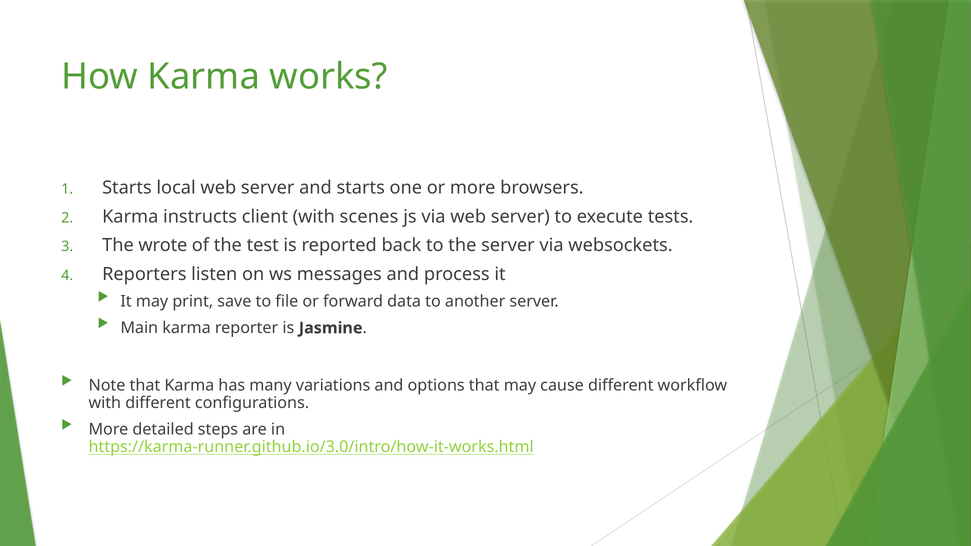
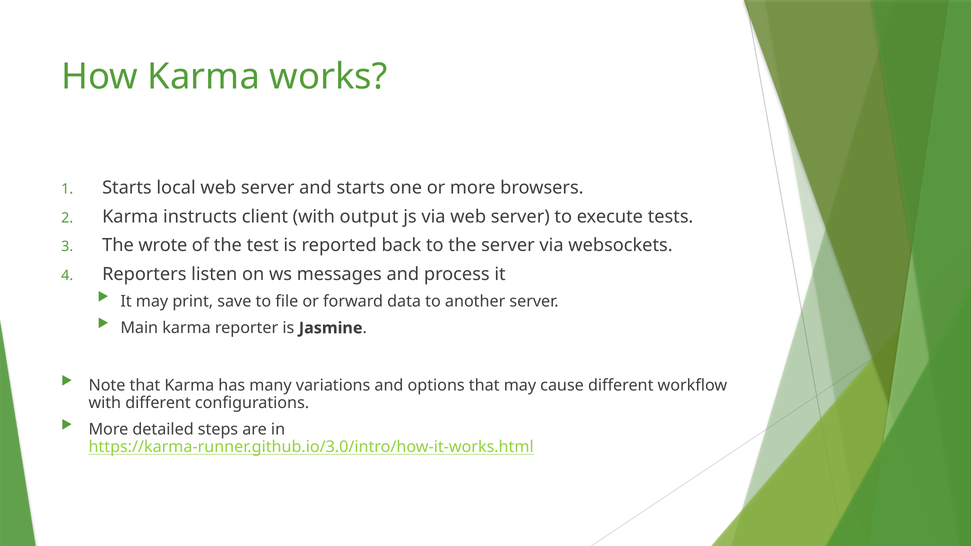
scenes: scenes -> output (369, 217)
